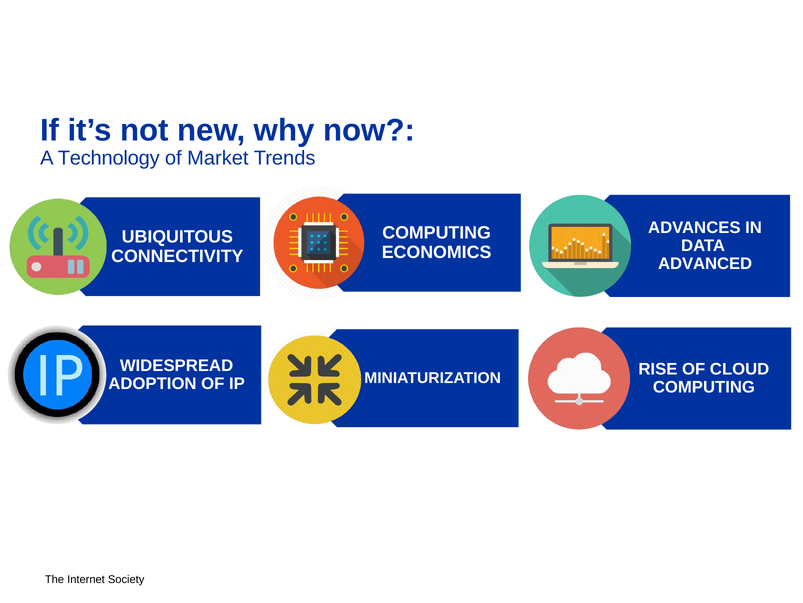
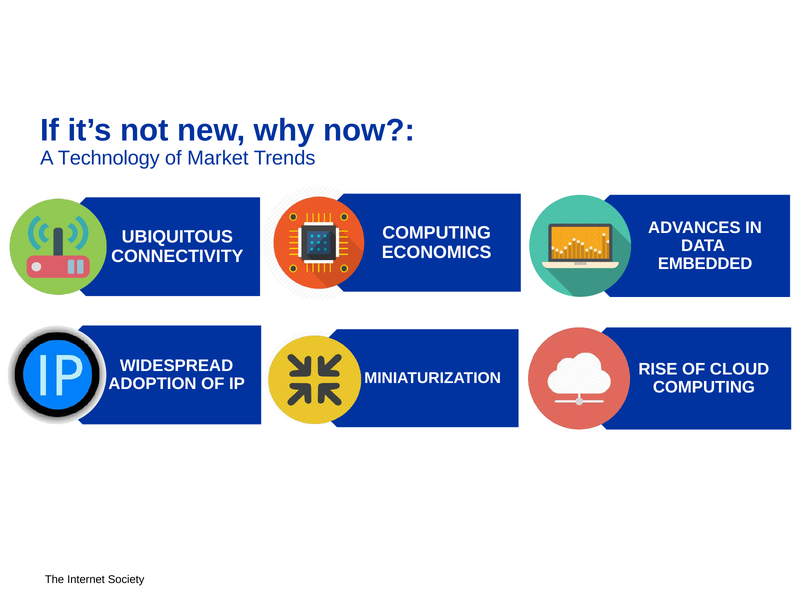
ADVANCED: ADVANCED -> EMBEDDED (705, 264)
